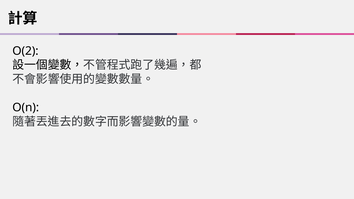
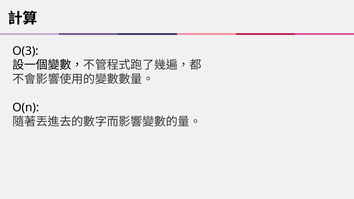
O(2: O(2 -> O(3 (25, 51)
